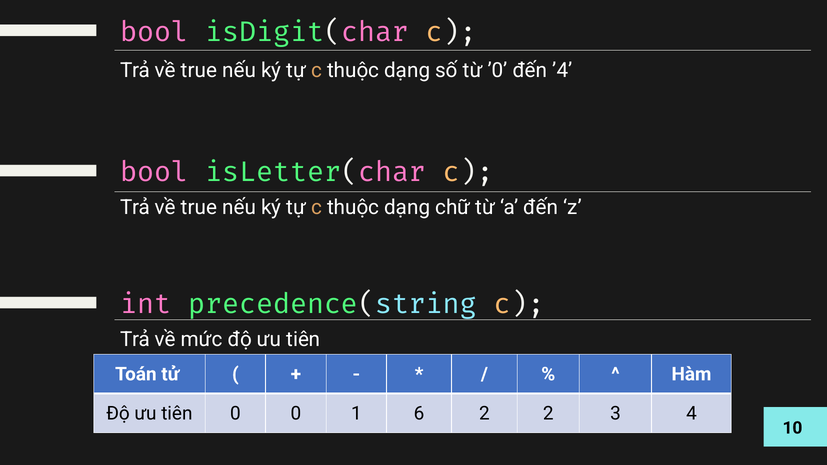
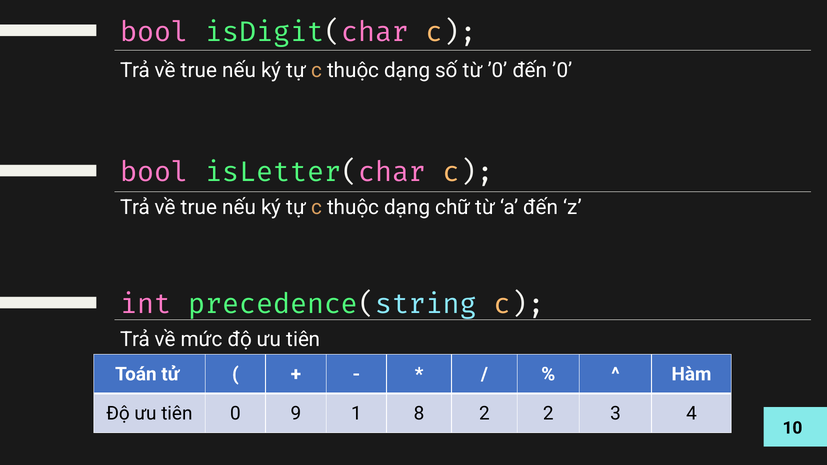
đến ’4: ’4 -> ’0 (562, 71)
0 0: 0 -> 9 (296, 414)
6: 6 -> 8 (419, 414)
